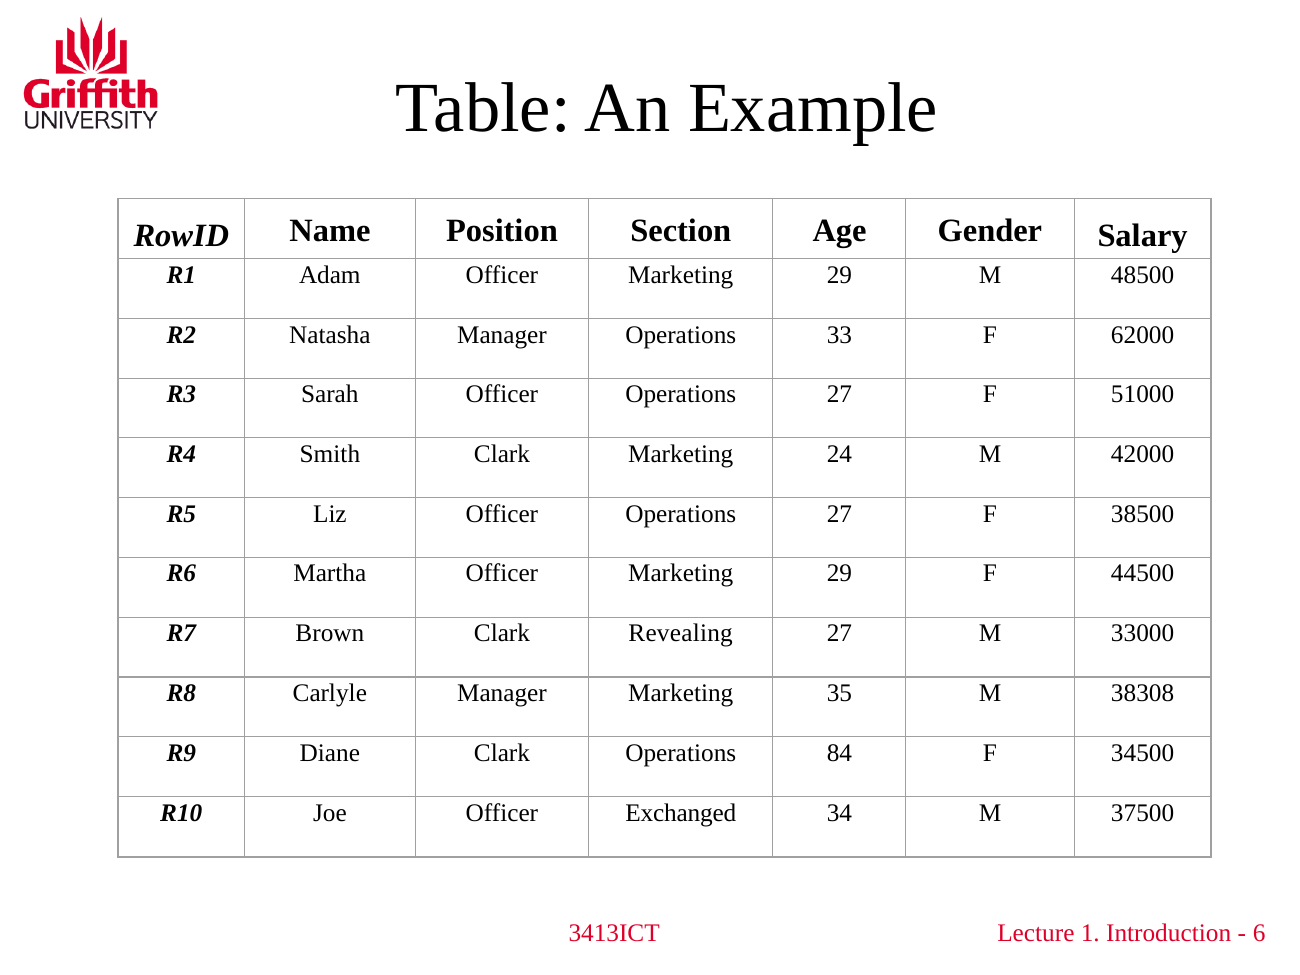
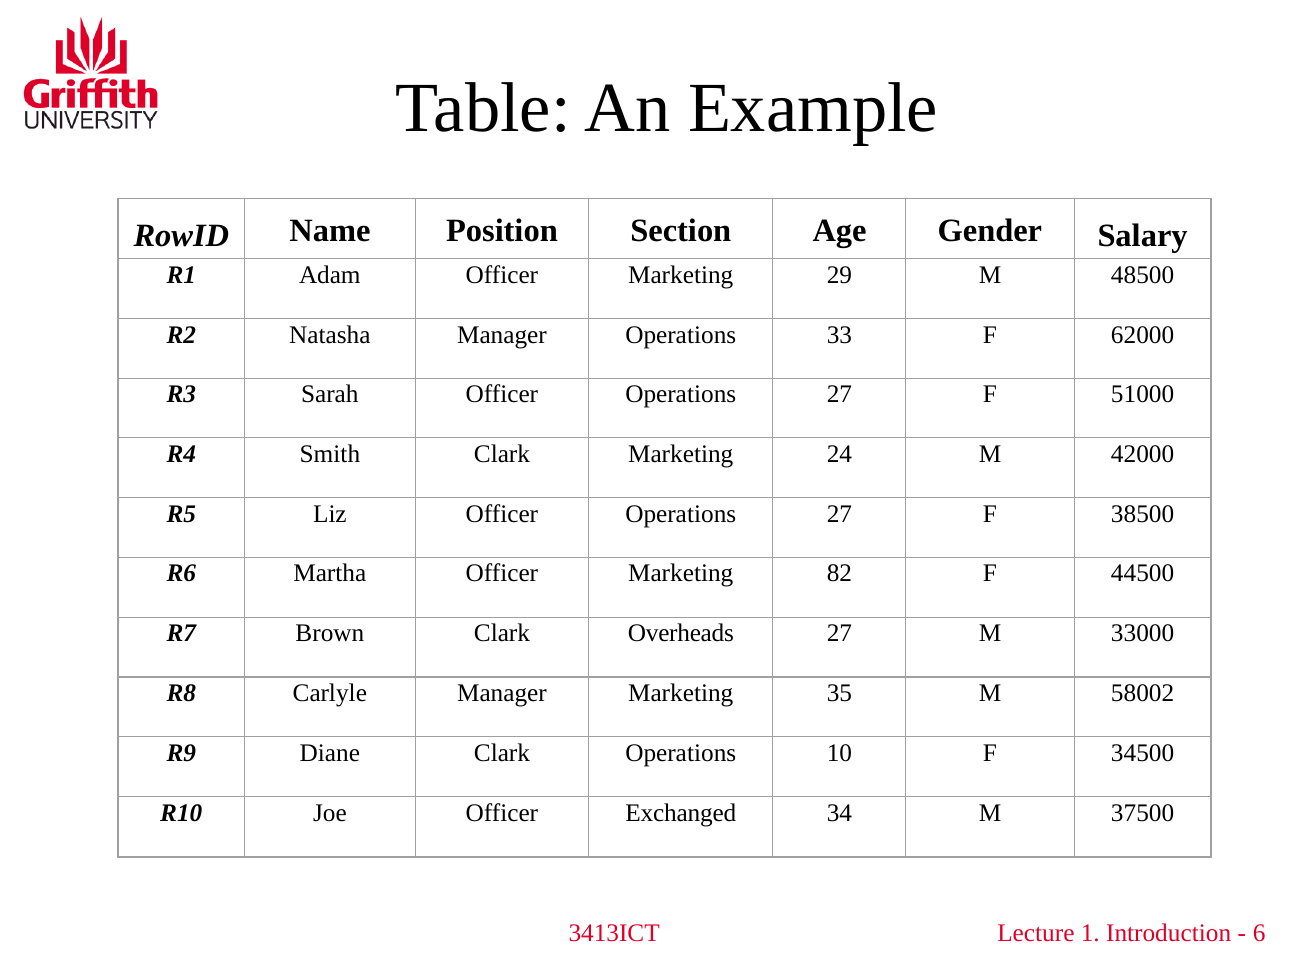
Martha Officer Marketing 29: 29 -> 82 (839, 574)
Revealing: Revealing -> Overheads (681, 634)
38308: 38308 -> 58002 (1143, 694)
84: 84 -> 10 (839, 753)
